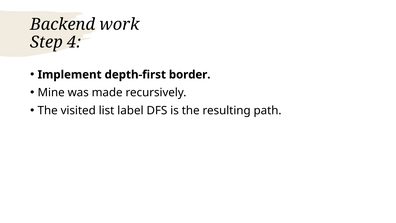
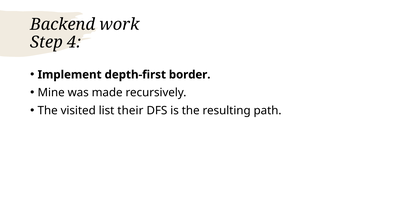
label: label -> their (130, 111)
